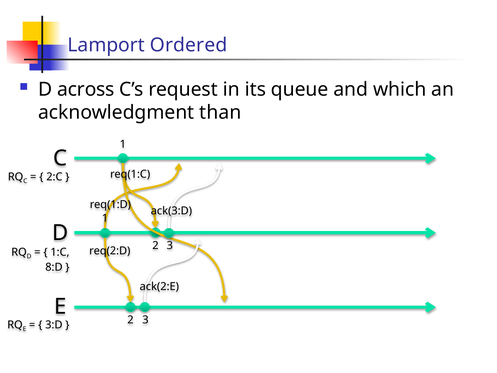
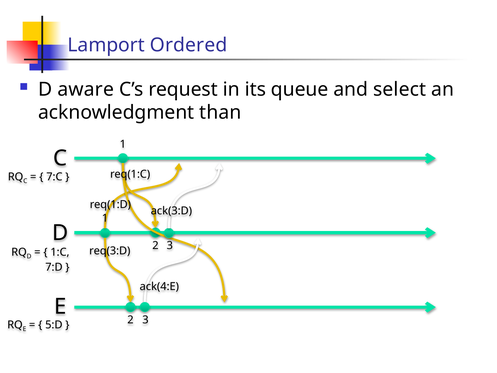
across: across -> aware (86, 89)
which: which -> select (400, 89)
2:C: 2:C -> 7:C (54, 177)
req(2:D: req(2:D -> req(3:D (110, 251)
8:D: 8:D -> 7:D (54, 267)
ack(2:E: ack(2:E -> ack(4:E (159, 286)
3:D: 3:D -> 5:D (54, 325)
